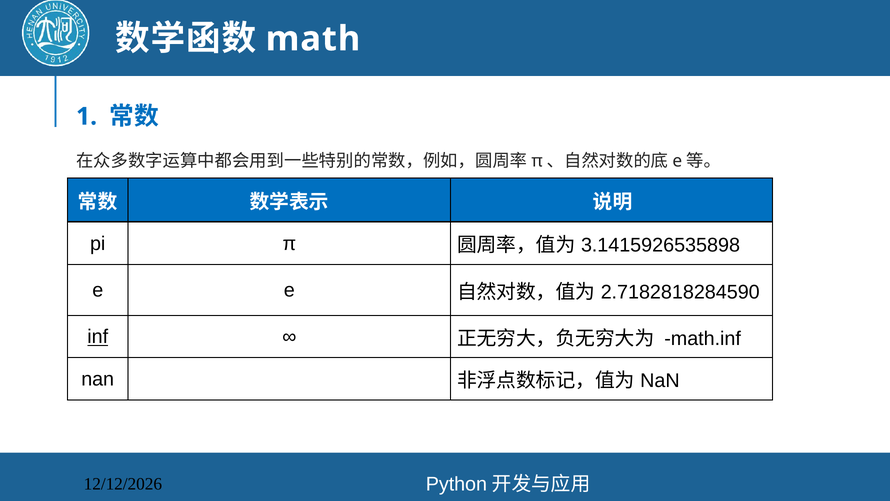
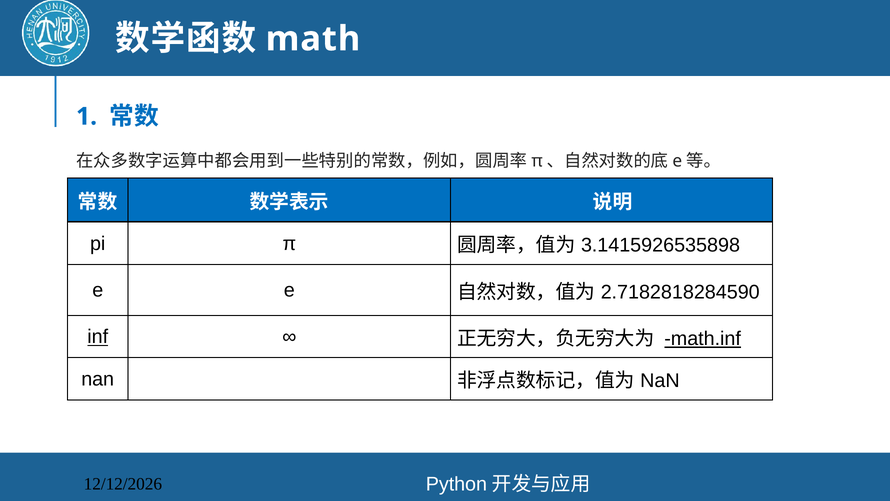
math.inf underline: none -> present (703, 338)
